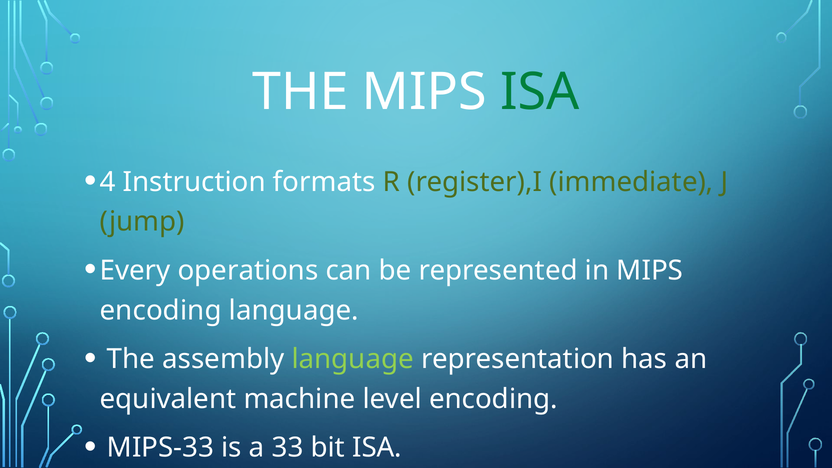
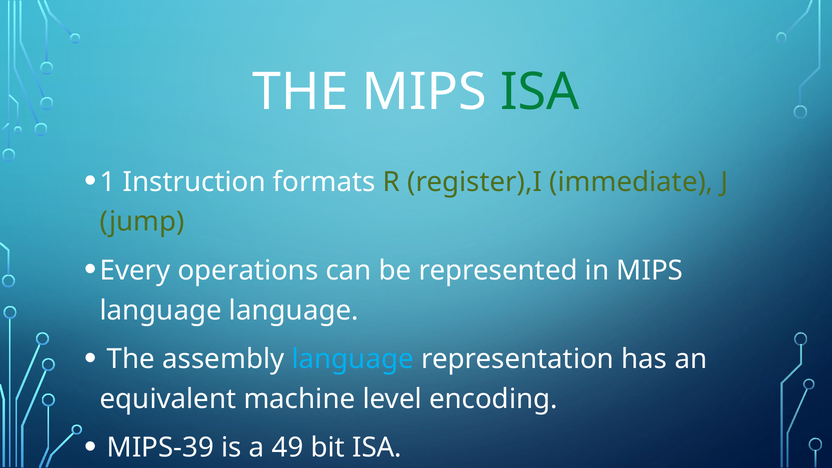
4: 4 -> 1 (108, 182)
encoding: encoding -> language (161, 310)
language colour: light green -> light blue (353, 359)
MIPS-33: MIPS-33 -> MIPS-39 (161, 448)
33: 33 -> 49 (288, 448)
